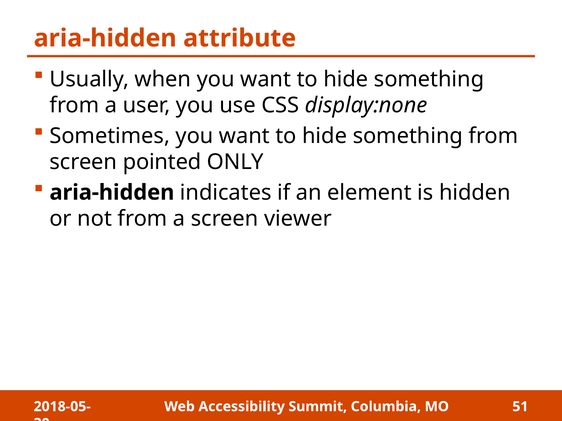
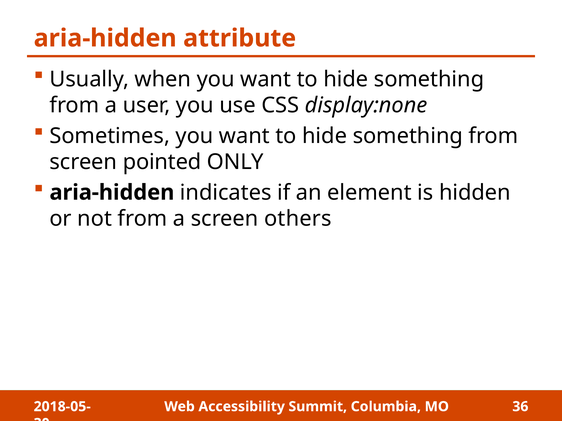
viewer: viewer -> others (298, 219)
51: 51 -> 36 (520, 407)
